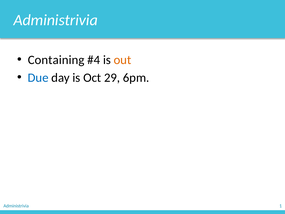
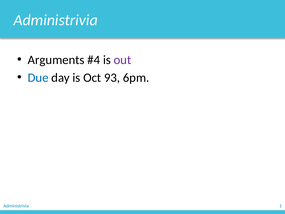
Containing: Containing -> Arguments (56, 60)
out colour: orange -> purple (123, 60)
29: 29 -> 93 (112, 78)
